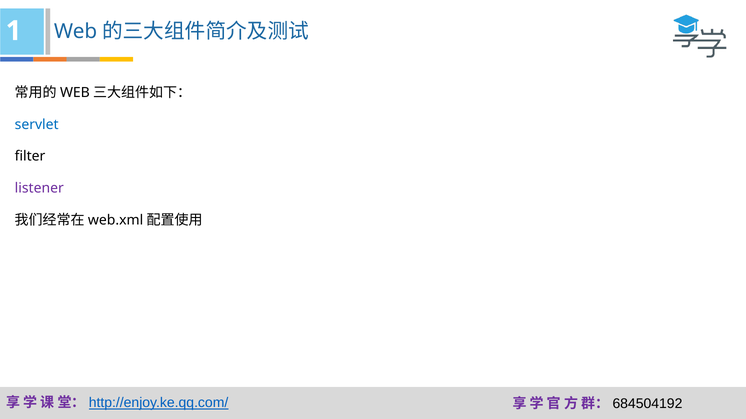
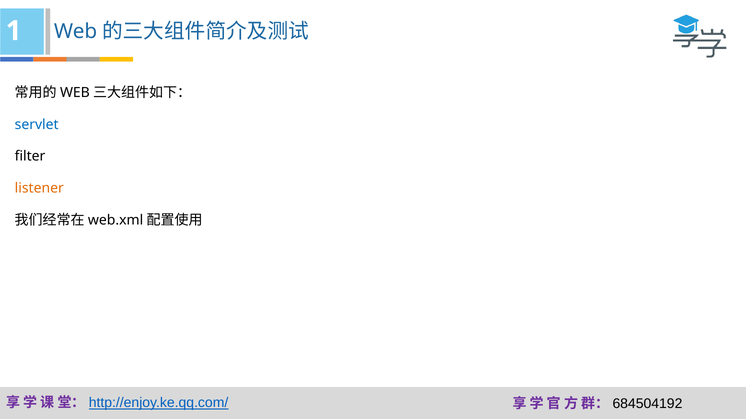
listener colour: purple -> orange (39, 188)
